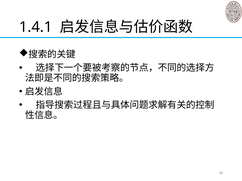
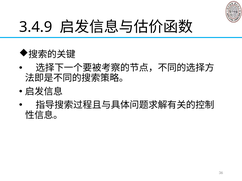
1.4.1: 1.4.1 -> 3.4.9 (36, 27)
